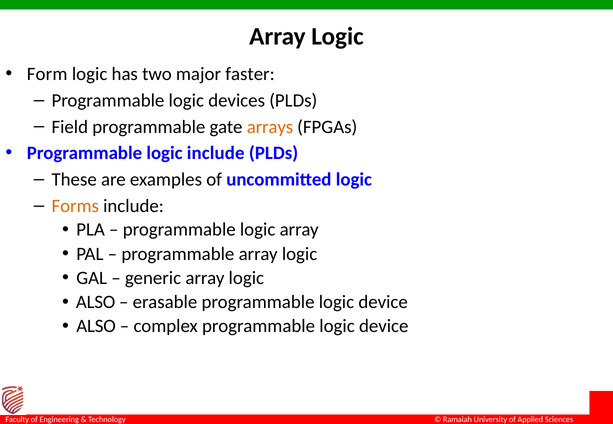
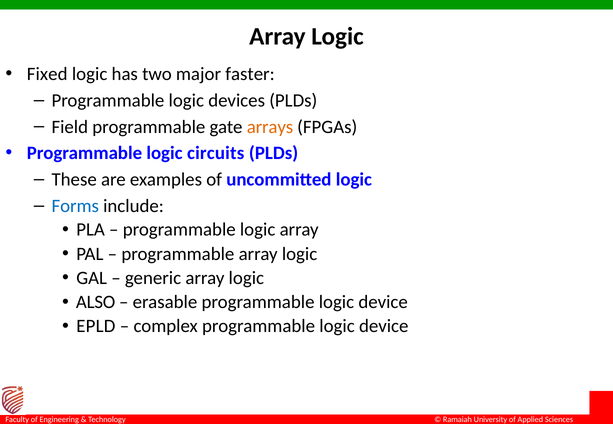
Form: Form -> Fixed (47, 74)
logic include: include -> circuits (216, 153)
Forms colour: orange -> blue (75, 206)
ALSO: ALSO -> EPLD (96, 326)
